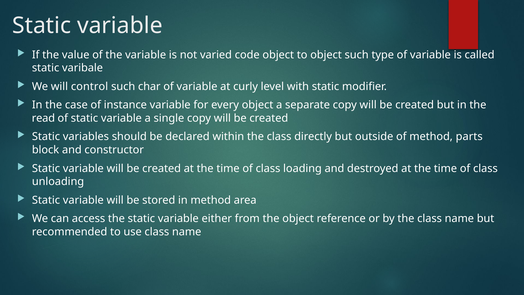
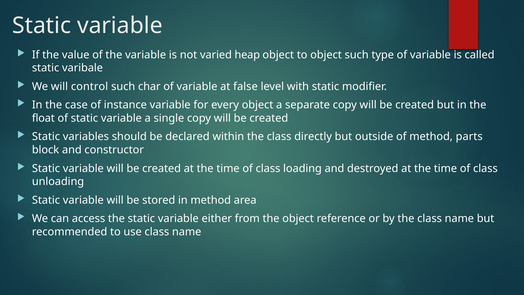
code: code -> heap (247, 55)
curly: curly -> false (245, 86)
read: read -> float (43, 118)
